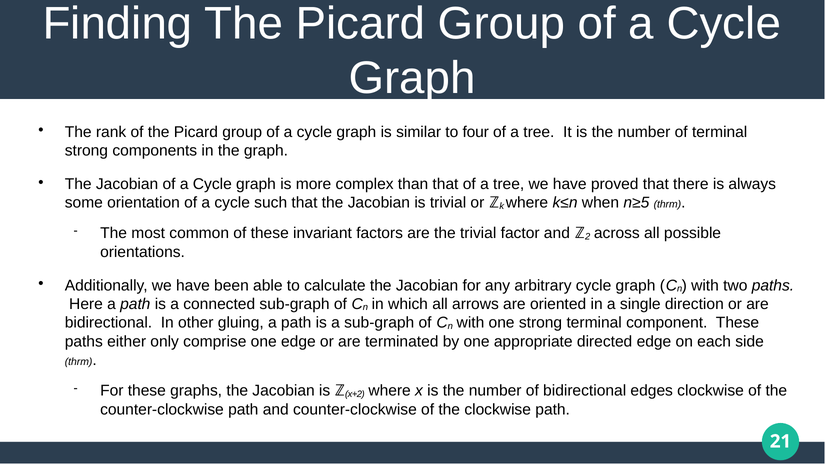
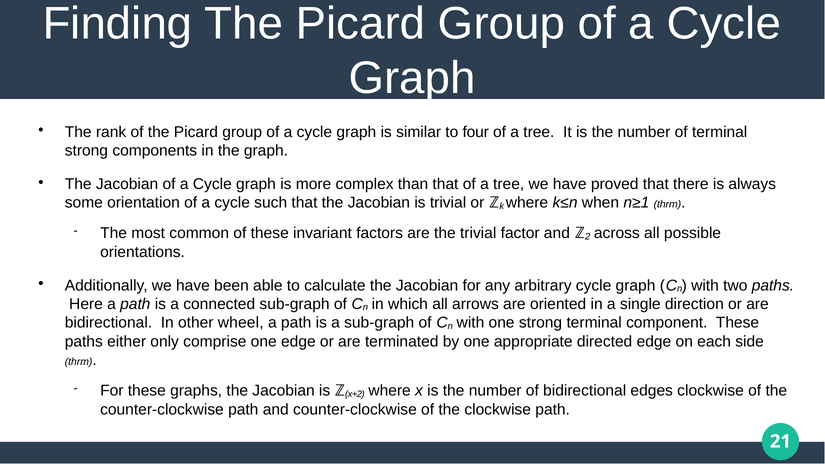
n≥5: n≥5 -> n≥1 (636, 203)
gluing: gluing -> wheel (241, 323)
